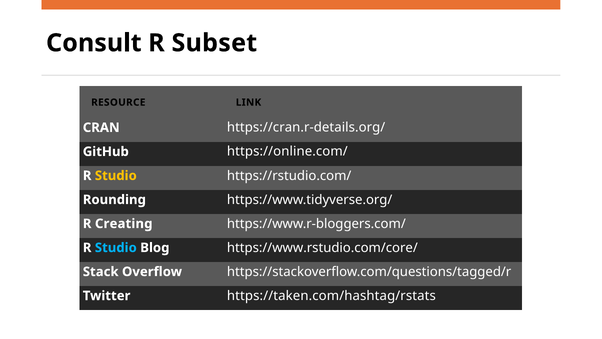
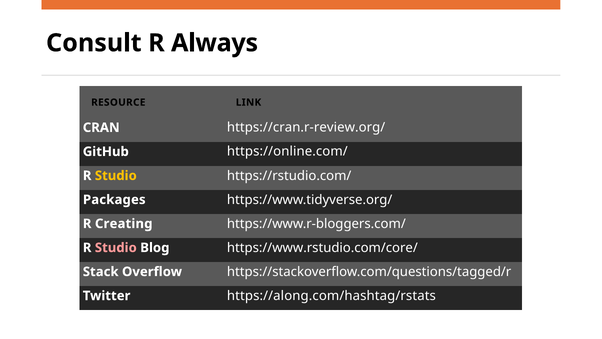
Subset: Subset -> Always (215, 43)
https://cran.r-details.org/: https://cran.r-details.org/ -> https://cran.r-review.org/ (306, 127)
Rounding: Rounding -> Packages (114, 199)
Studio colour: light blue -> pink (116, 247)
https://taken.com/hashtag/rstats: https://taken.com/hashtag/rstats -> https://along.com/hashtag/rstats (331, 295)
